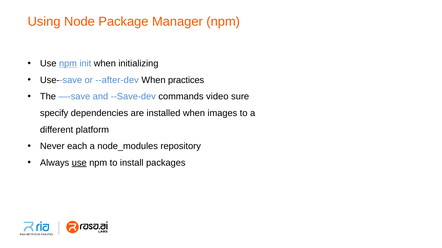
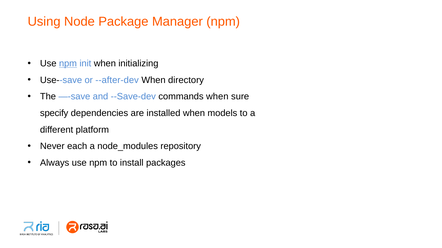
practices: practices -> directory (186, 80)
commands video: video -> when (217, 97)
images: images -> models (222, 113)
use underline: present -> none (79, 163)
